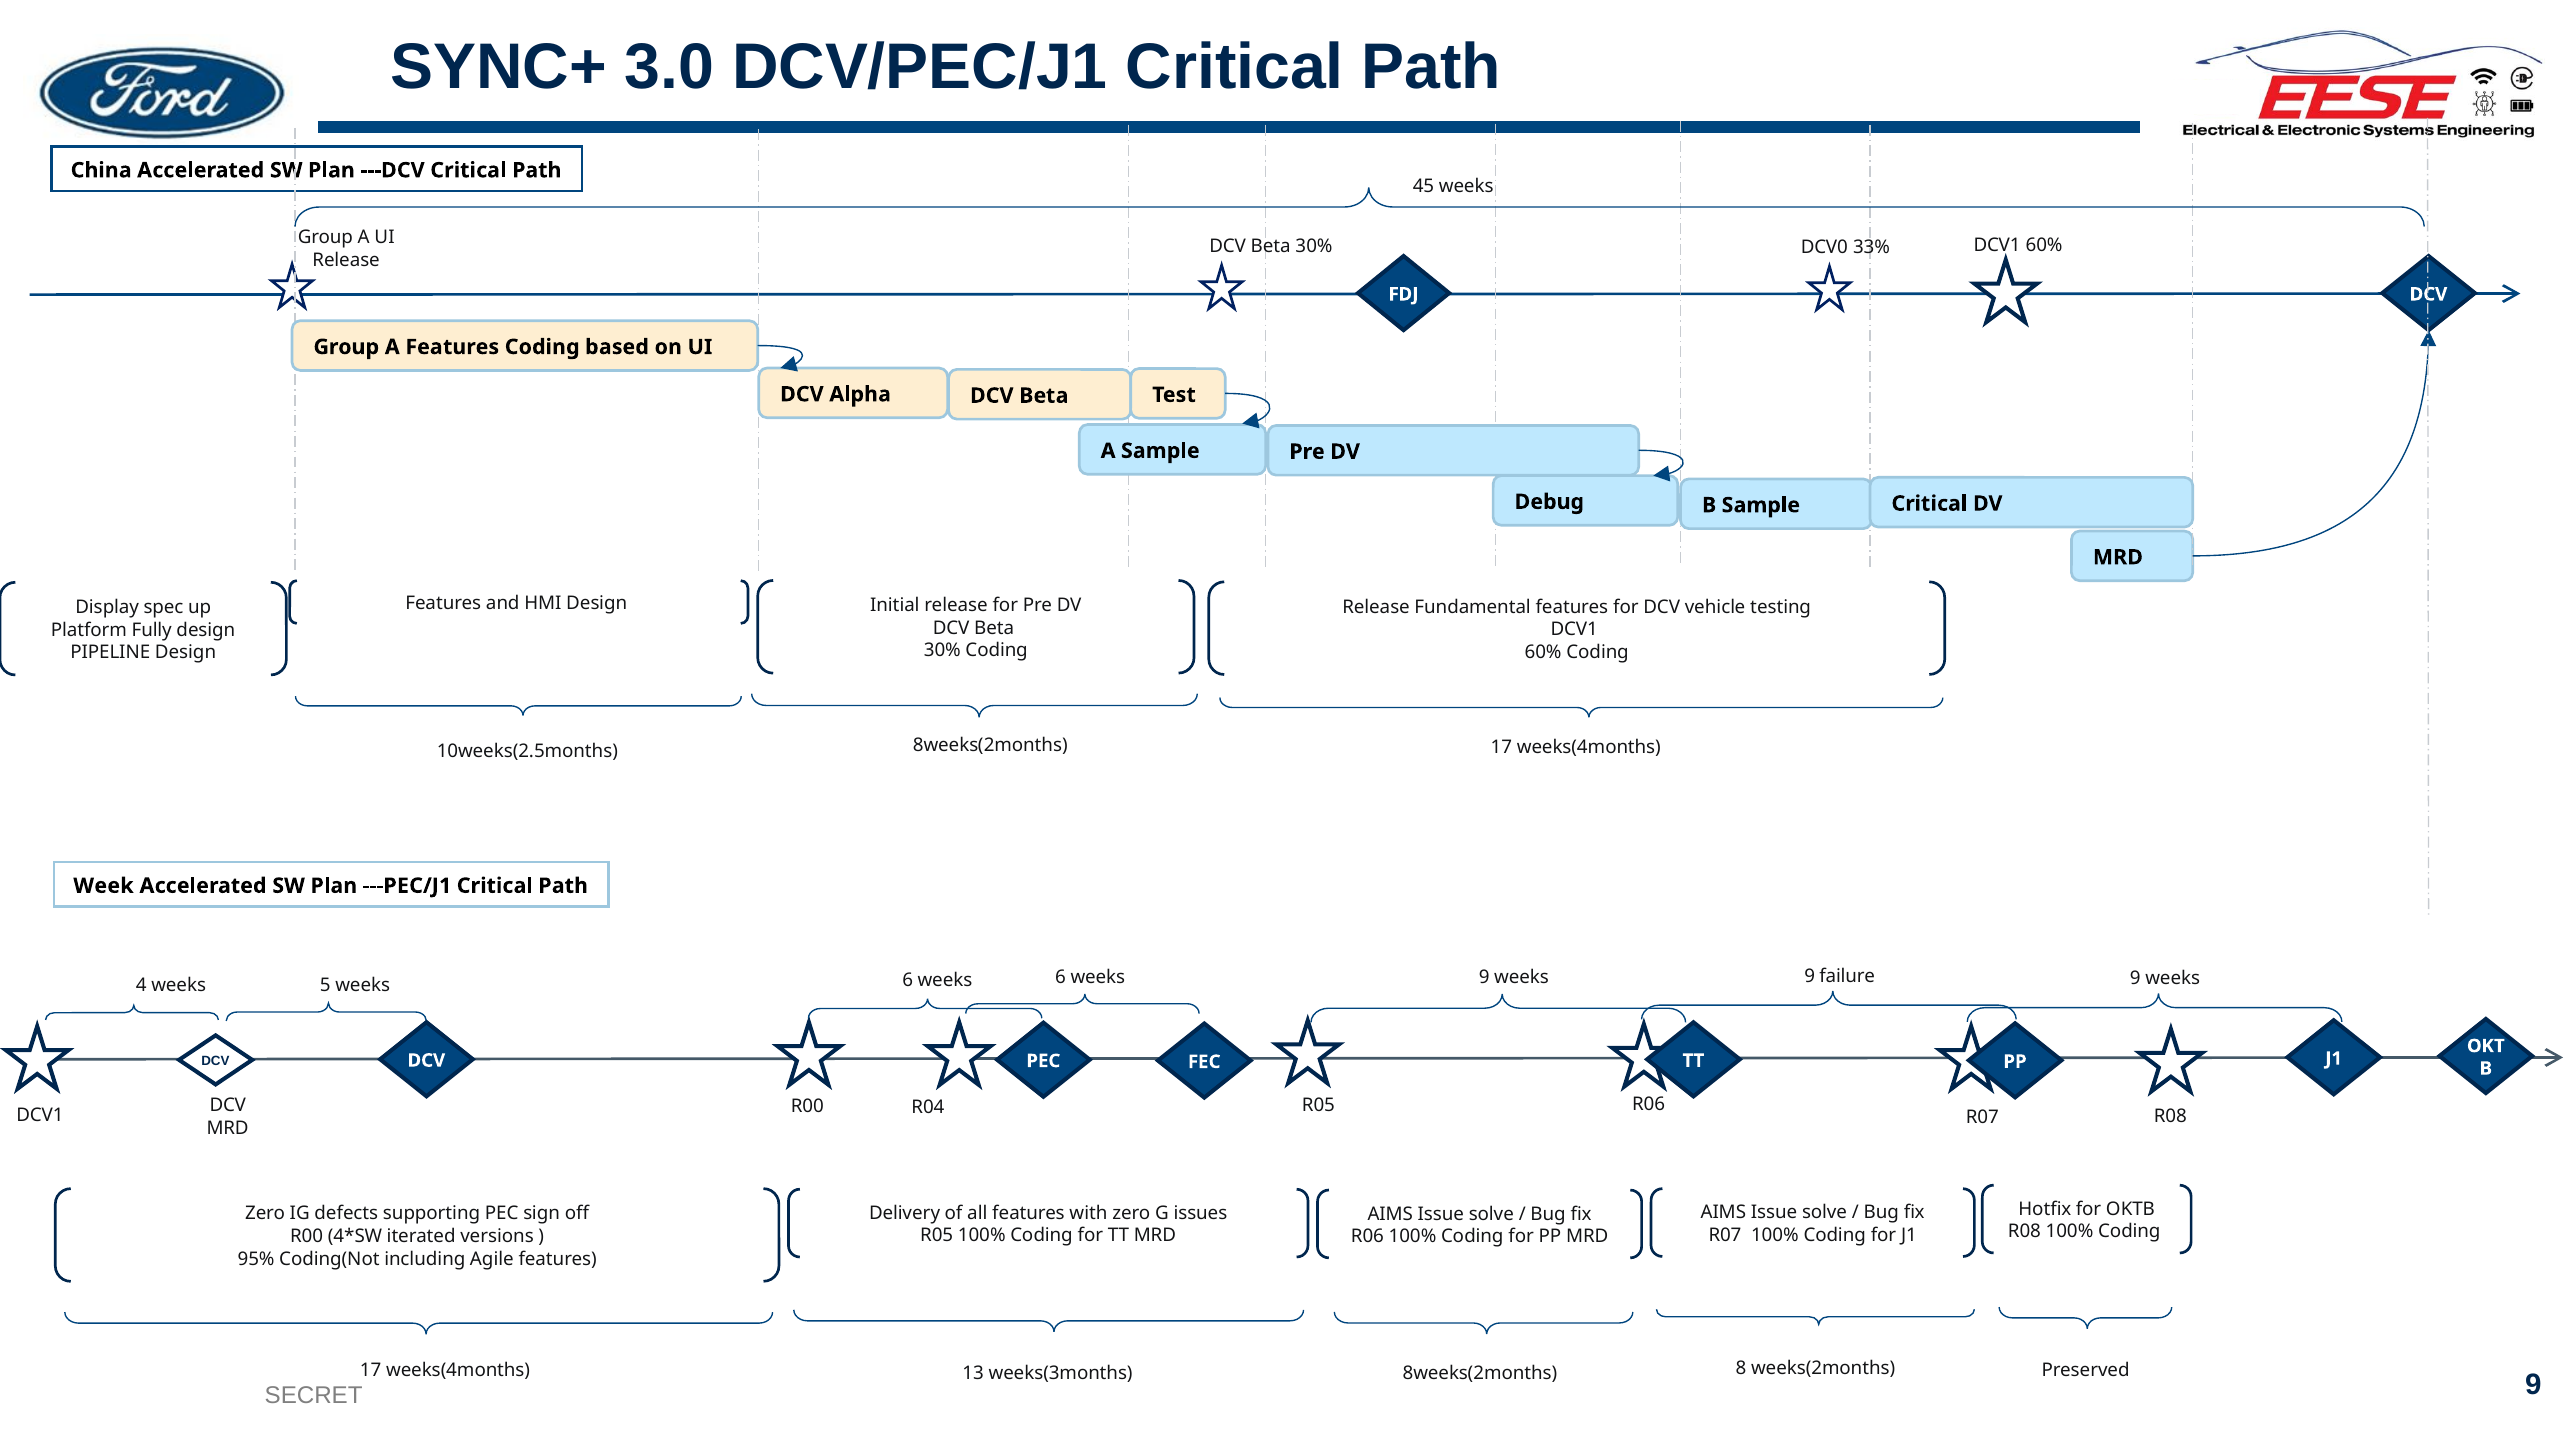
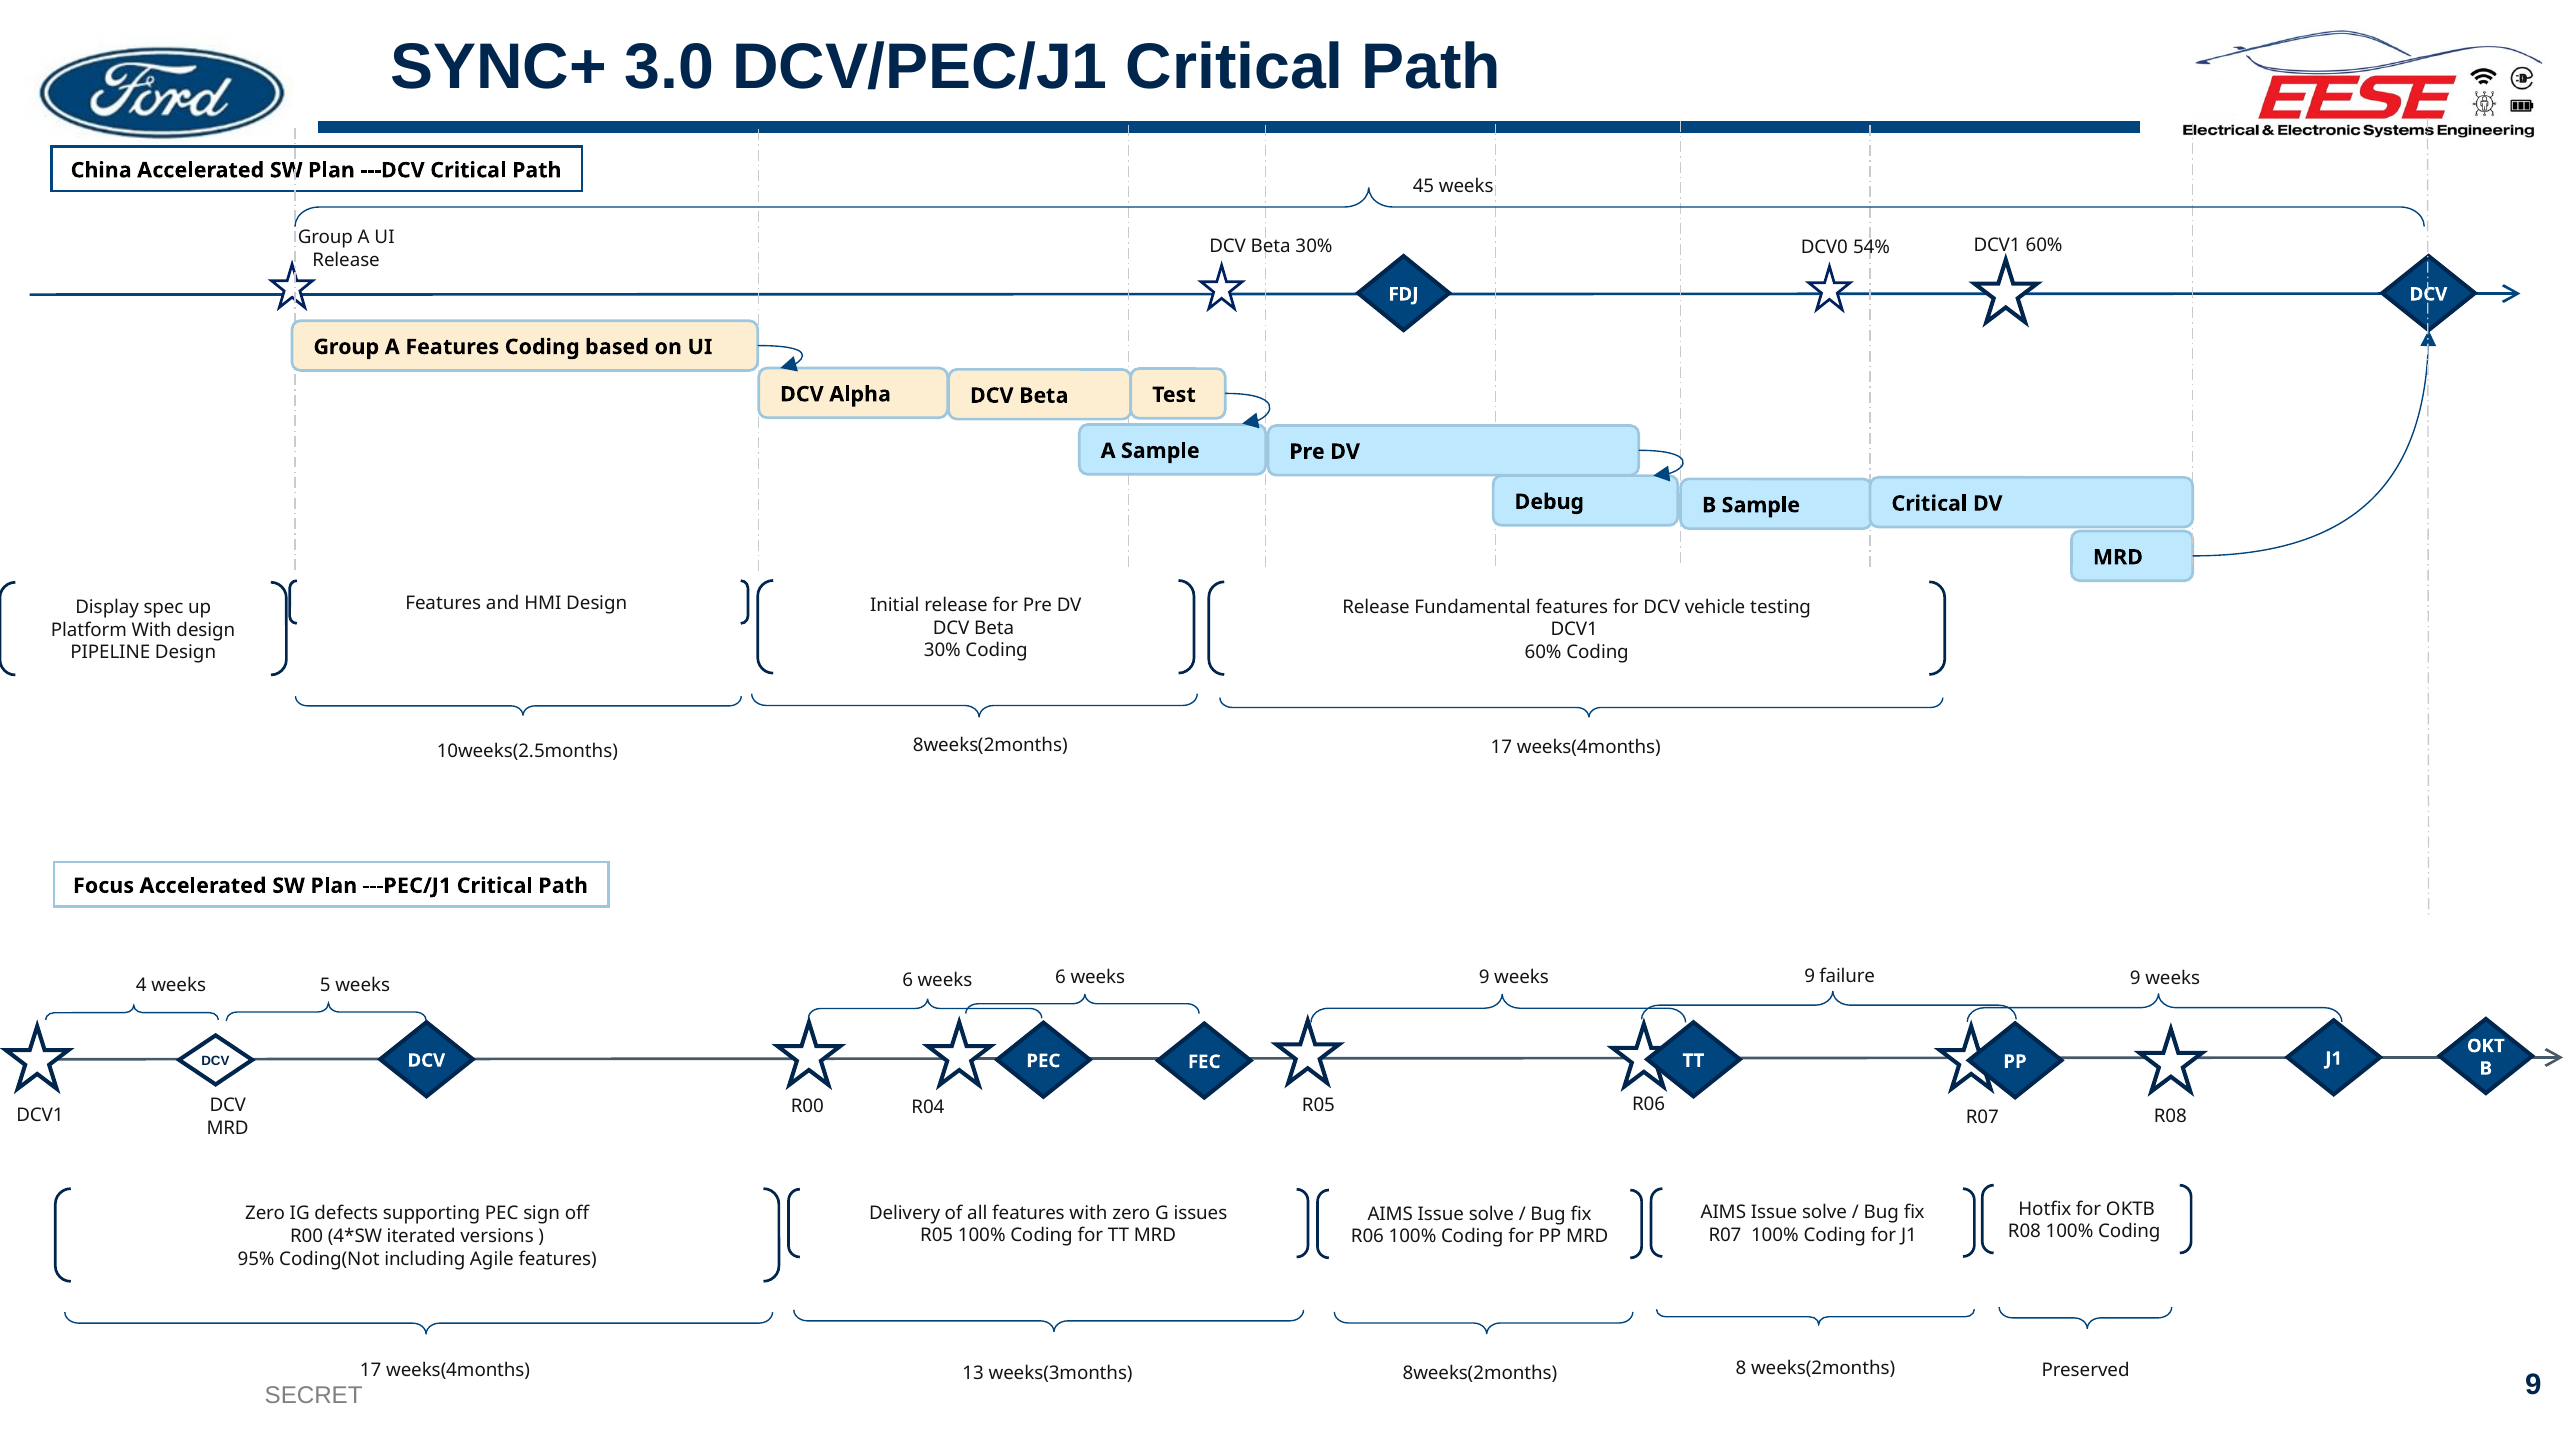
33%: 33% -> 54% (1871, 247)
Platform Fully: Fully -> With (152, 630)
Week: Week -> Focus (104, 886)
